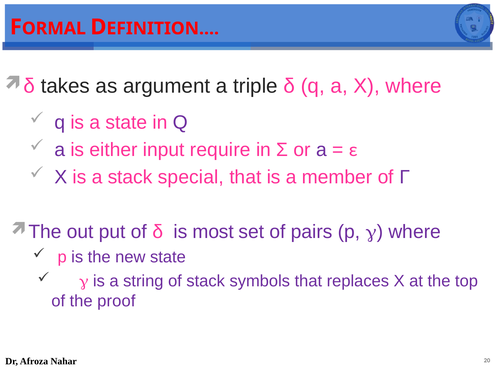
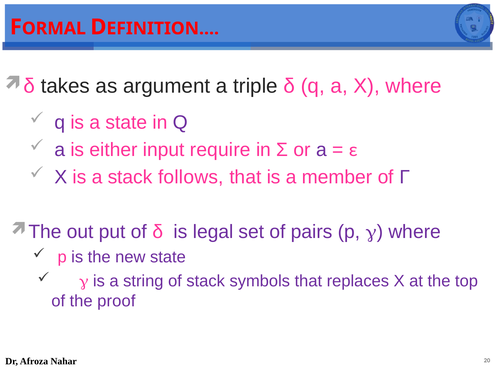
special: special -> follows (191, 177)
most: most -> legal (213, 231)
